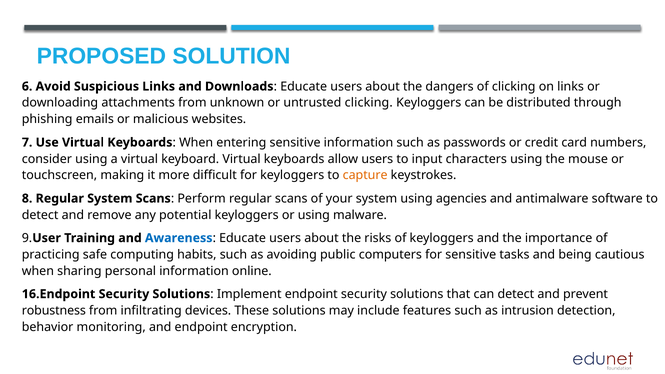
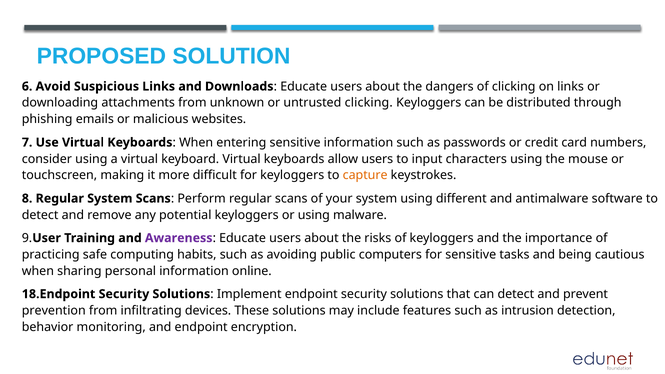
agencies: agencies -> different (461, 198)
Awareness colour: blue -> purple (179, 238)
16.Endpoint: 16.Endpoint -> 18.Endpoint (59, 294)
robustness: robustness -> prevention (54, 311)
